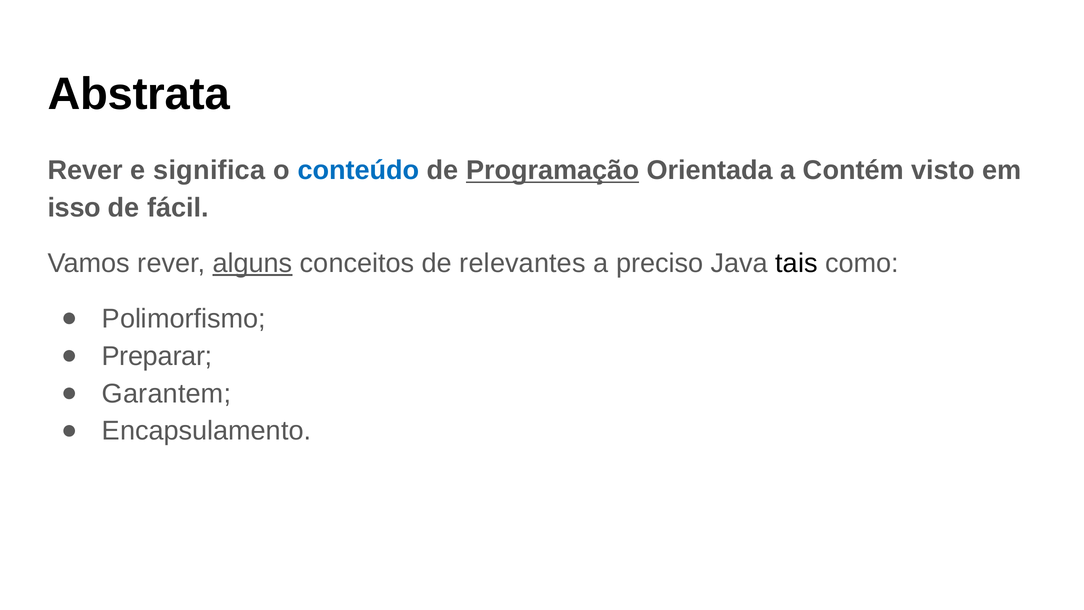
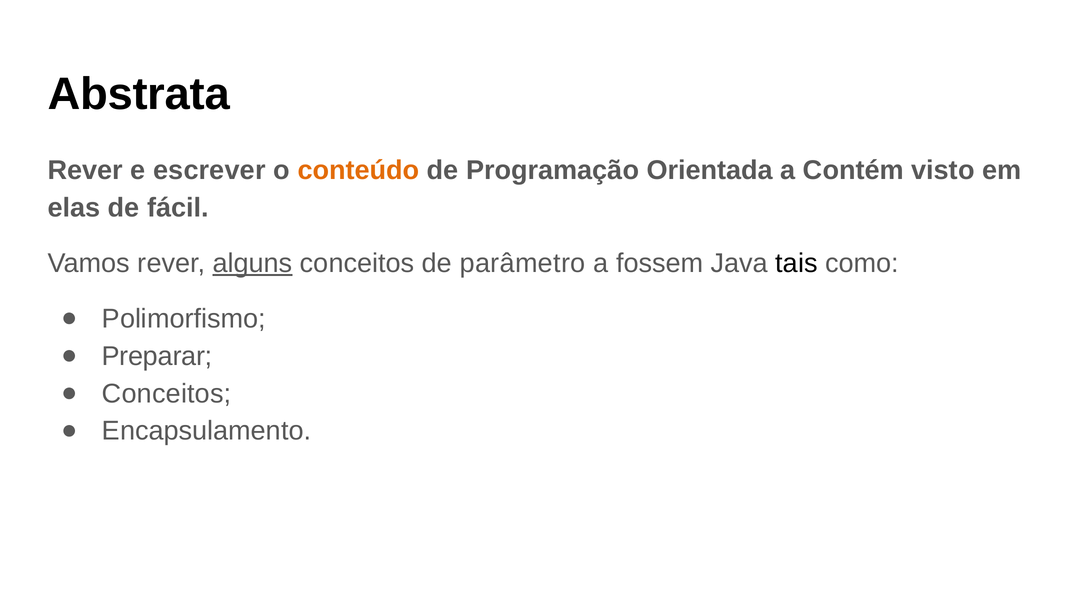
significa: significa -> escrever (209, 170)
conteúdo colour: blue -> orange (358, 170)
Programação underline: present -> none (553, 170)
isso: isso -> elas (74, 208)
relevantes: relevantes -> parâmetro (523, 263)
preciso: preciso -> fossem (660, 263)
Garantem: Garantem -> Conceitos (167, 394)
